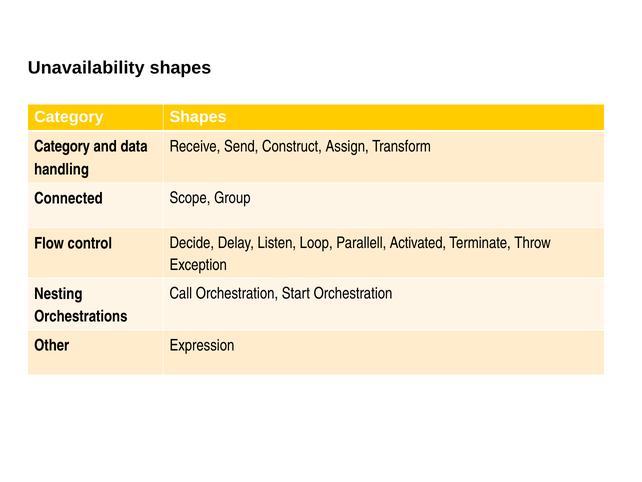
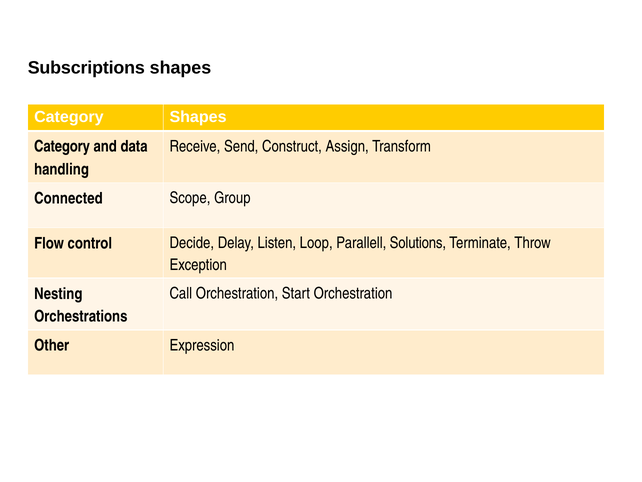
Unavailability: Unavailability -> Subscriptions (86, 68)
Activated: Activated -> Solutions (418, 243)
